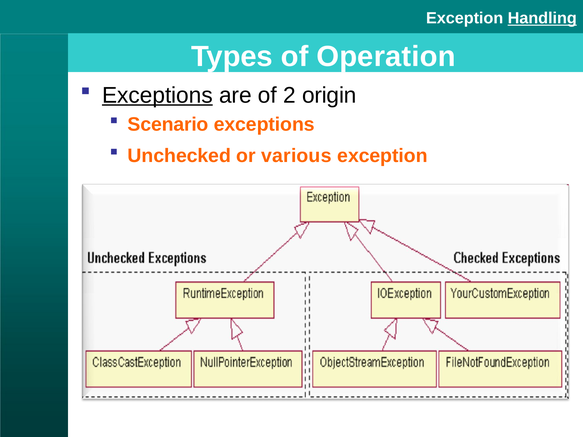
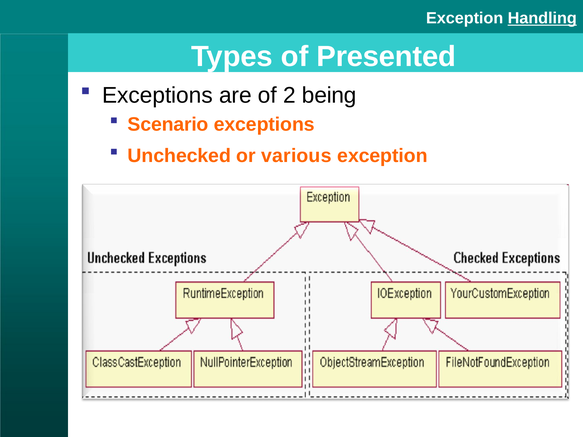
Operation: Operation -> Presented (386, 57)
Exceptions underline: present -> none (158, 95)
origin: origin -> being (329, 95)
